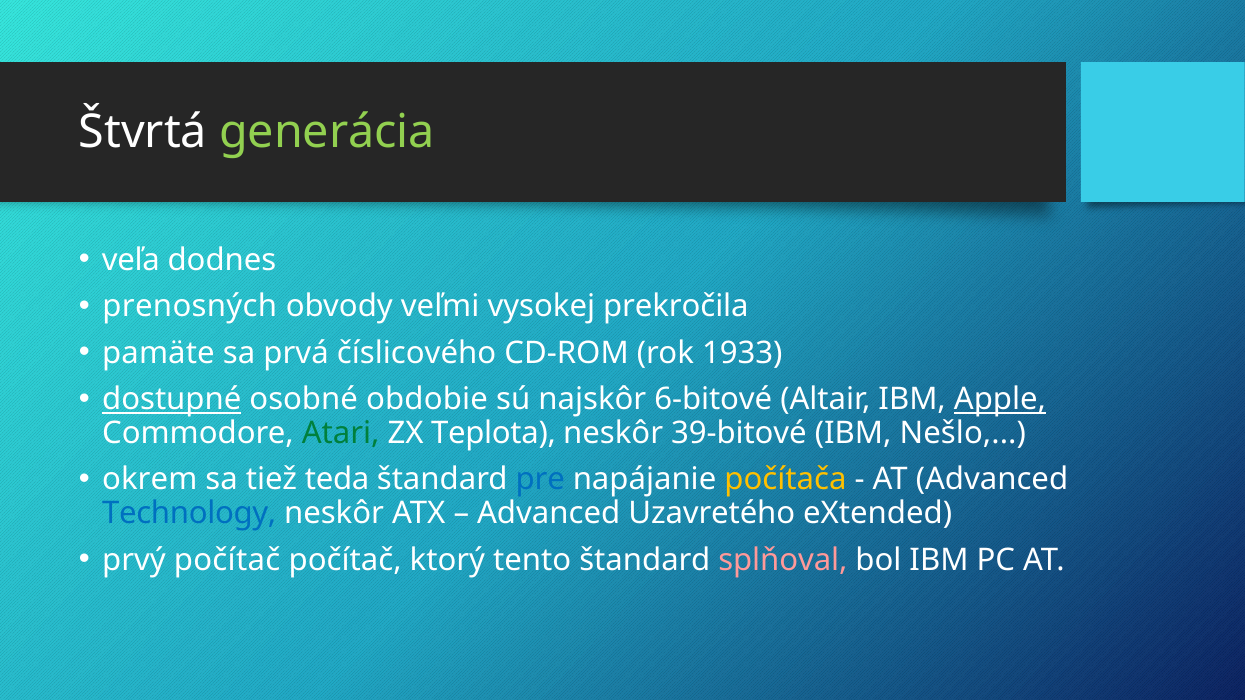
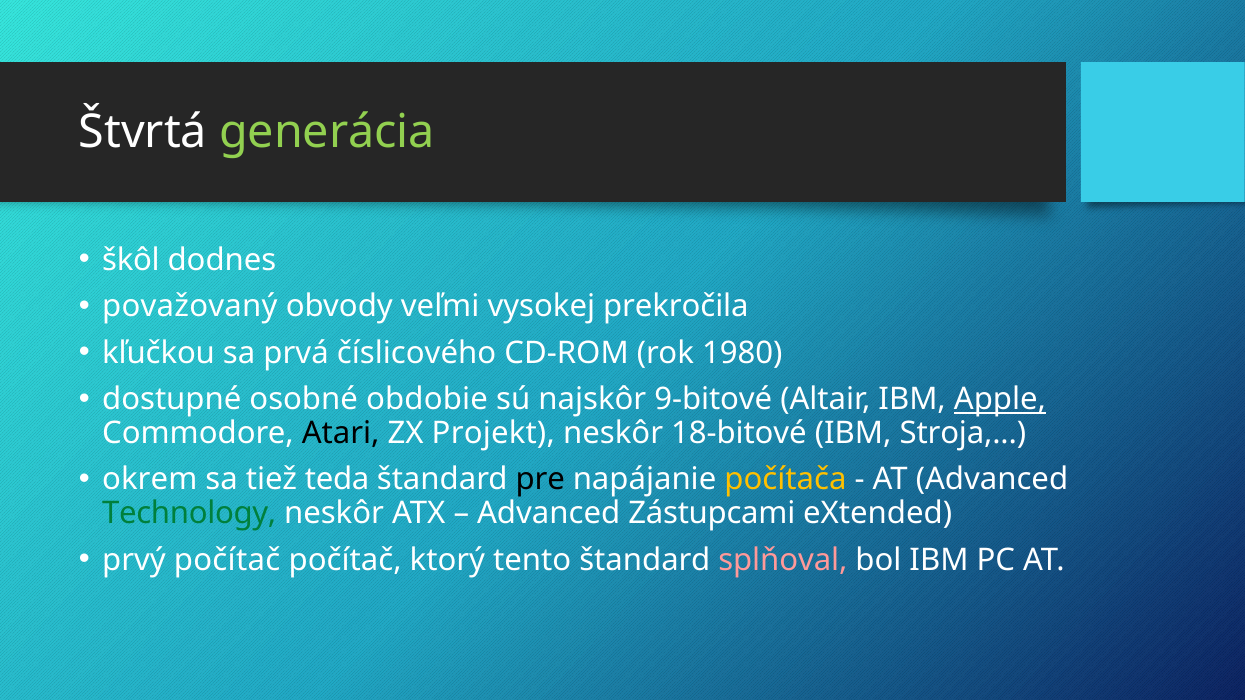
veľa: veľa -> škôl (131, 260)
prenosných: prenosných -> považovaný (190, 306)
pamäte: pamäte -> kľučkou (159, 353)
1933: 1933 -> 1980 (742, 353)
dostupné underline: present -> none (172, 400)
6-bitové: 6-bitové -> 9-bitové (713, 400)
Atari colour: green -> black (341, 433)
Teplota: Teplota -> Projekt (493, 433)
39-bitové: 39-bitové -> 18-bitové (739, 433)
Nešlo: Nešlo -> Stroja (963, 433)
pre colour: blue -> black (540, 480)
Technology colour: blue -> green (189, 513)
Uzavretého: Uzavretého -> Zástupcami (712, 513)
